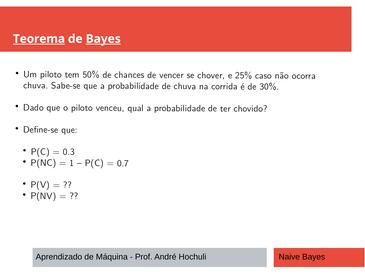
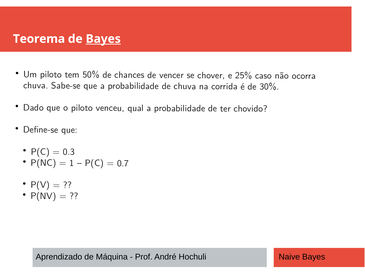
Teorema underline: present -> none (39, 39)
